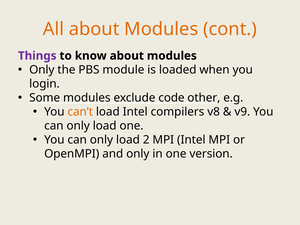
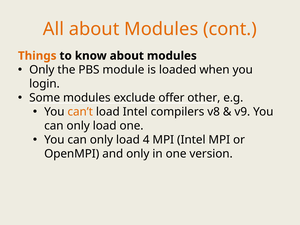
Things colour: purple -> orange (37, 56)
code: code -> offer (171, 98)
2: 2 -> 4 (146, 140)
